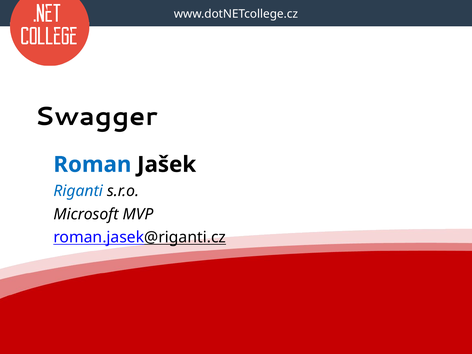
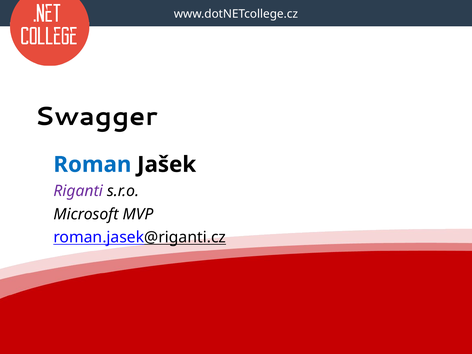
Riganti colour: blue -> purple (78, 191)
